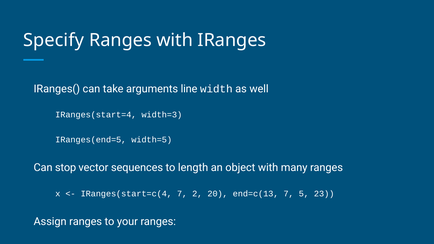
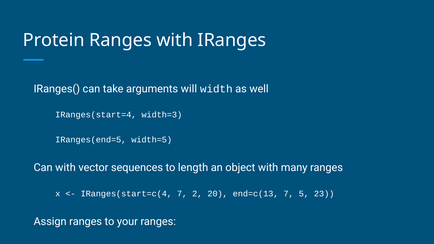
Specify: Specify -> Protein (54, 40)
line: line -> will (189, 89)
Can stop: stop -> with (65, 168)
